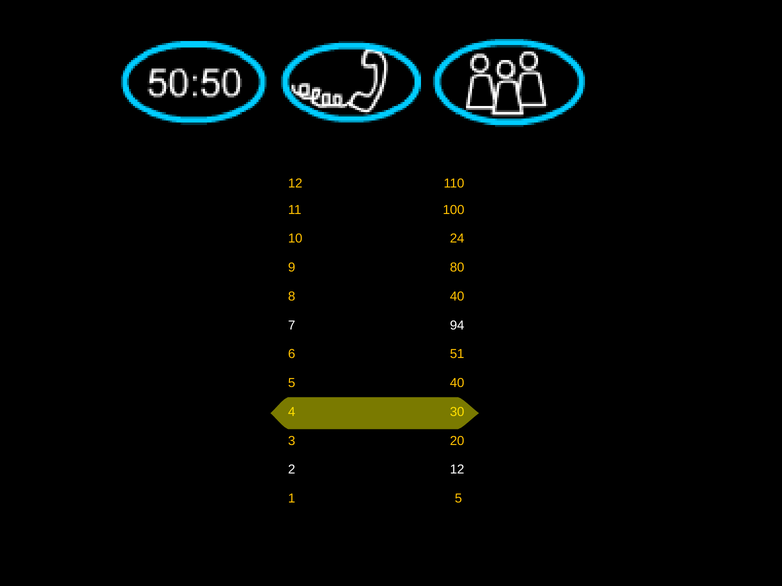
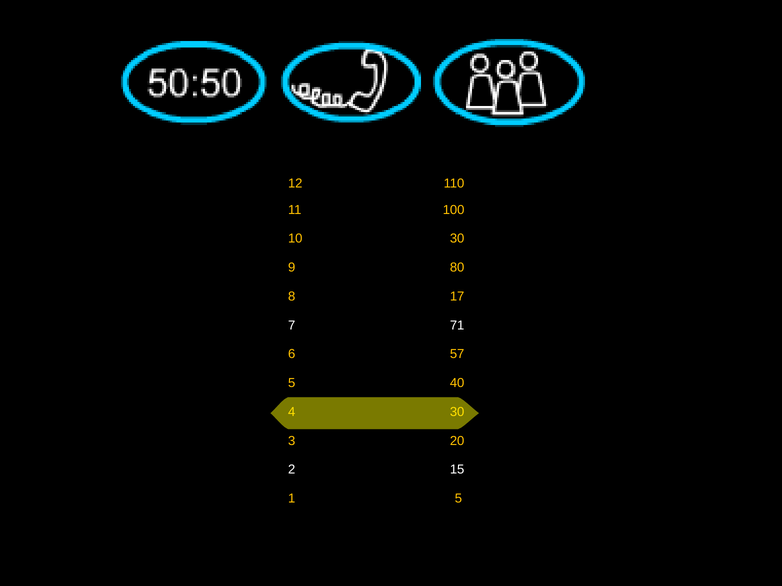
10 24: 24 -> 30 (457, 239)
8 40: 40 -> 17 (457, 297)
94: 94 -> 71 (457, 326)
51: 51 -> 57 (457, 354)
2 12: 12 -> 15 (457, 470)
